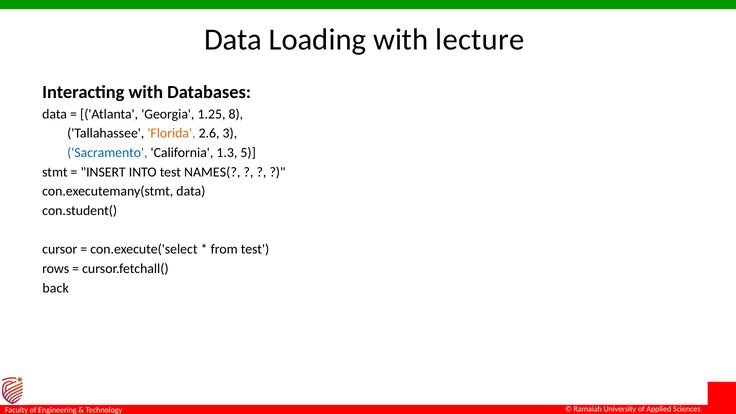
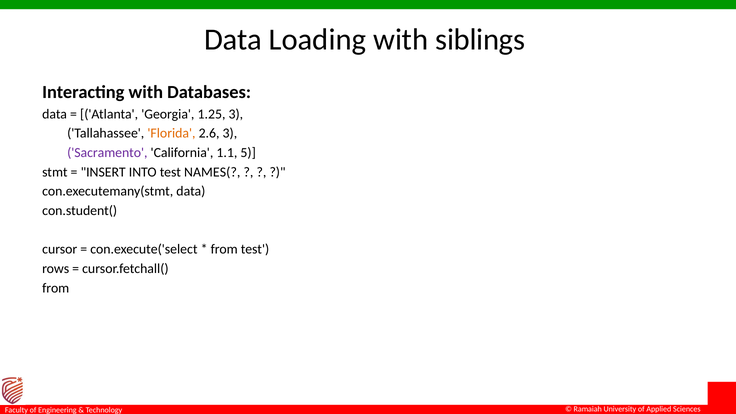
lecture: lecture -> siblings (480, 40)
1.25 8: 8 -> 3 (236, 114)
Sacramento colour: blue -> purple (107, 153)
1.3: 1.3 -> 1.1 (227, 153)
back: back -> from (56, 288)
